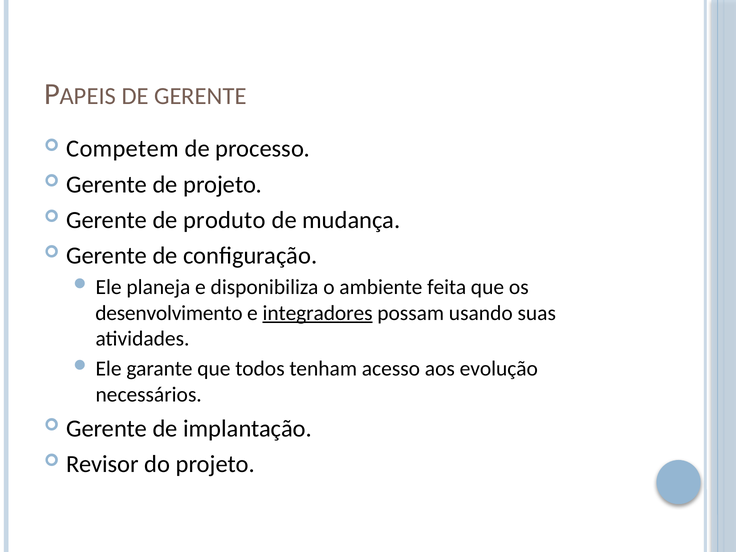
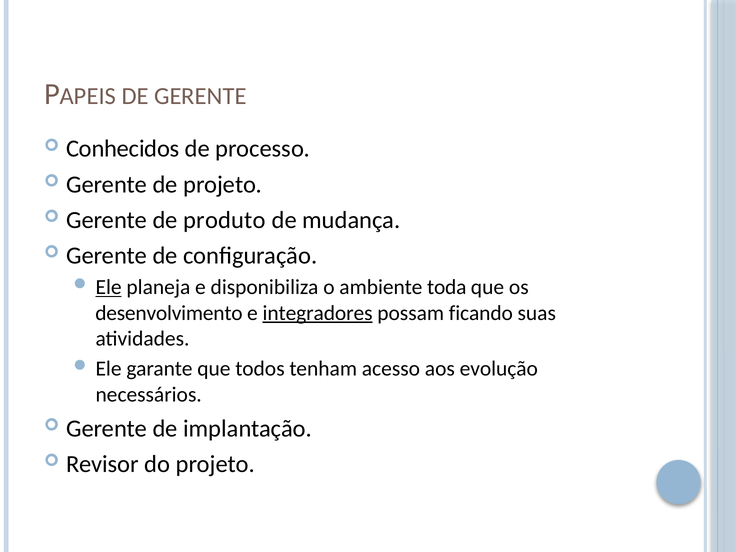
Competem: Competem -> Conhecidos (123, 149)
Ele underline: none -> present (109, 287)
feita: feita -> toda (447, 287)
usando: usando -> ficando (481, 313)
